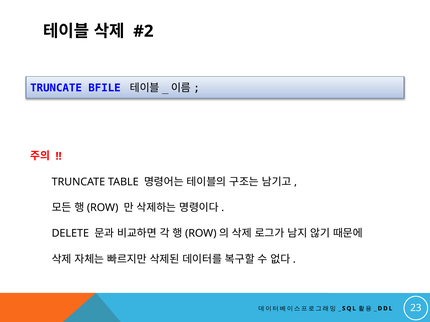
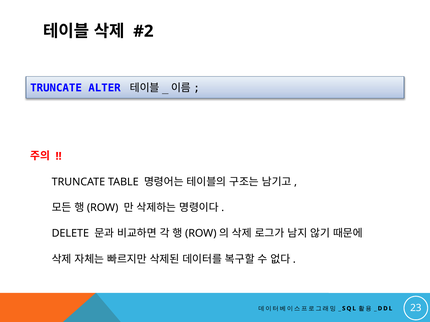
BFILE: BFILE -> ALTER (105, 88)
